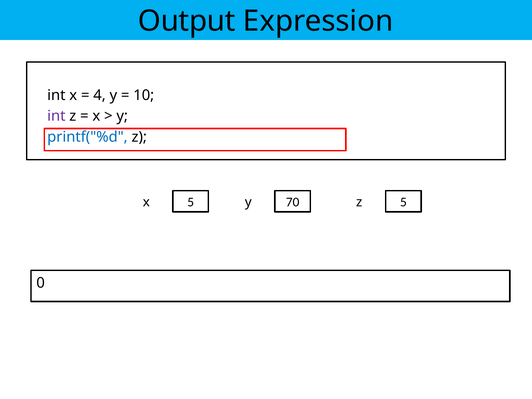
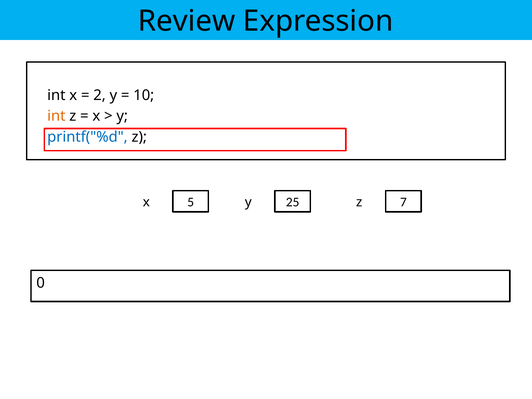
Output: Output -> Review (187, 21)
4: 4 -> 2 (100, 95)
int colour: purple -> orange (56, 116)
70: 70 -> 25 (293, 202)
y 5: 5 -> 7 (403, 202)
